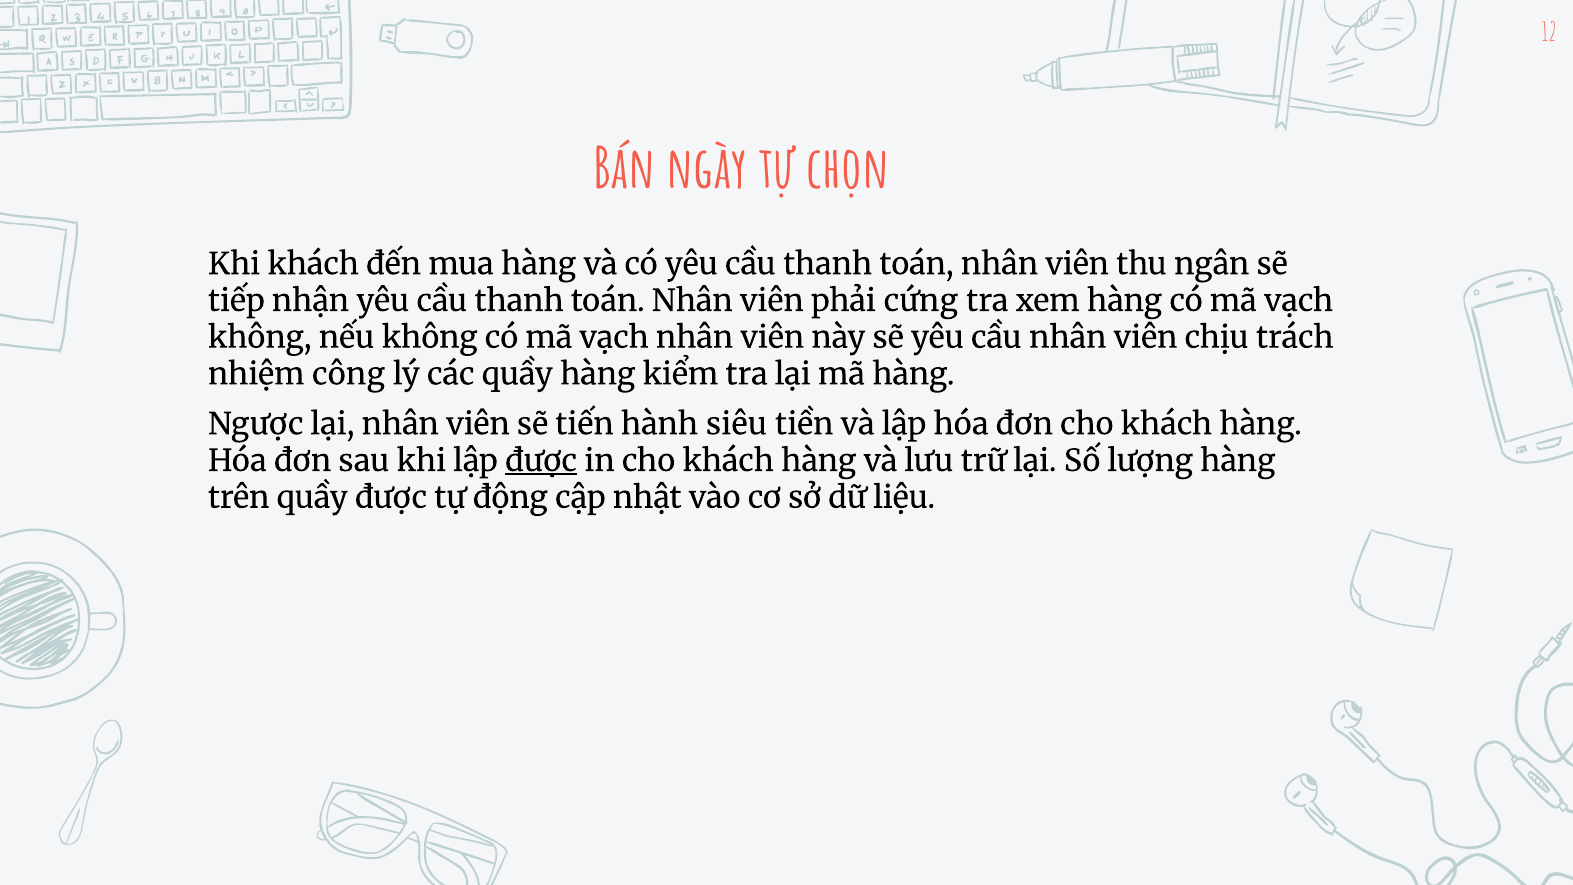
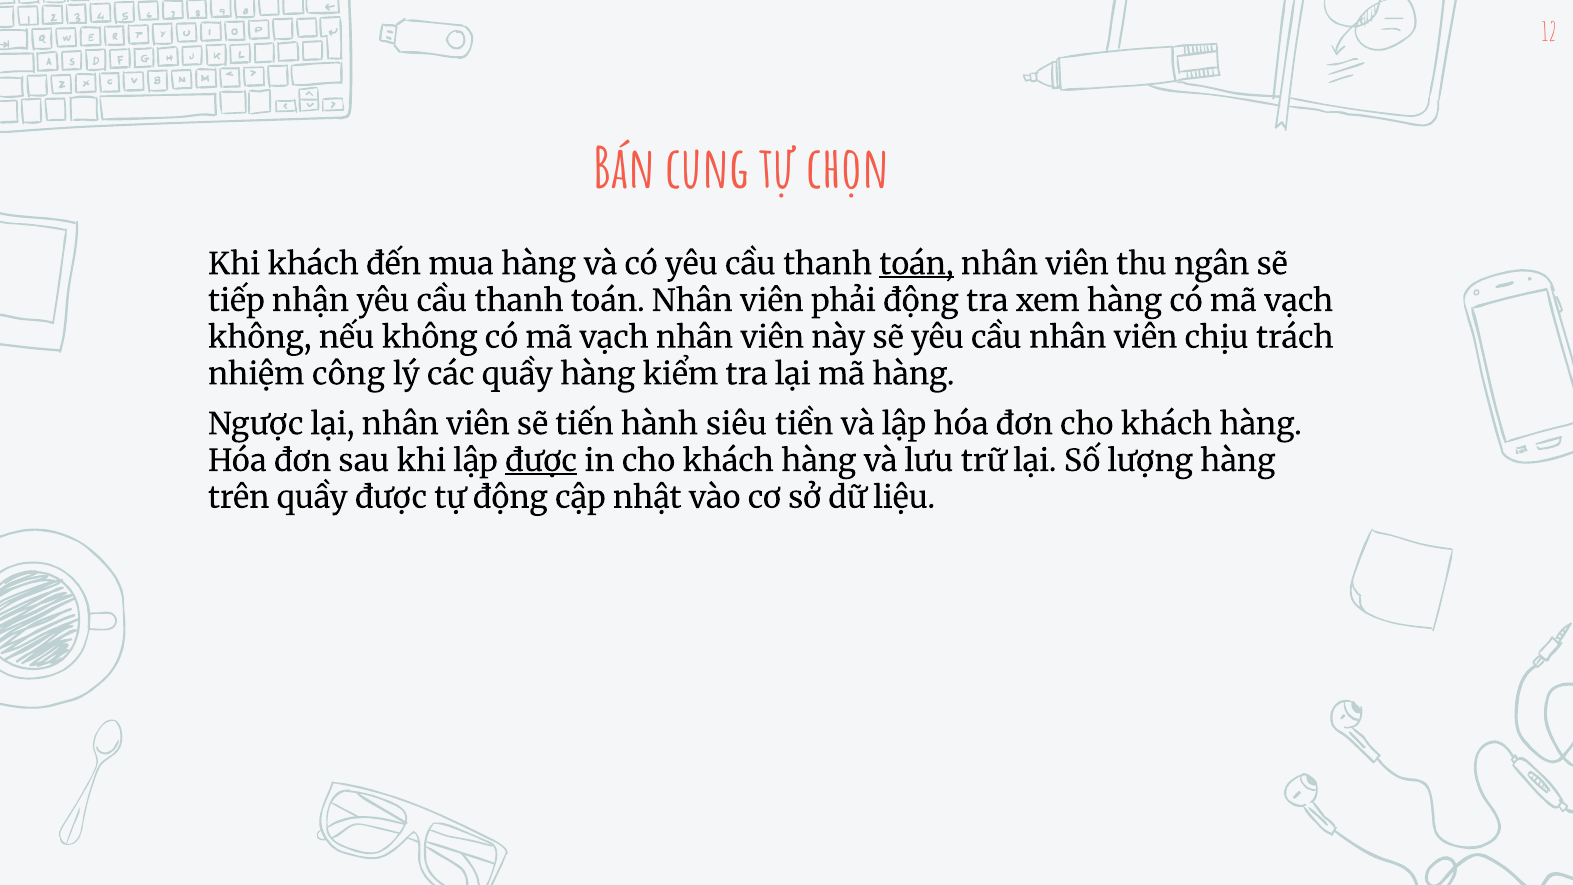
ngày: ngày -> cung (707, 170)
toán underline: none -> present (917, 264)
phải cứng: cứng -> động (921, 301)
